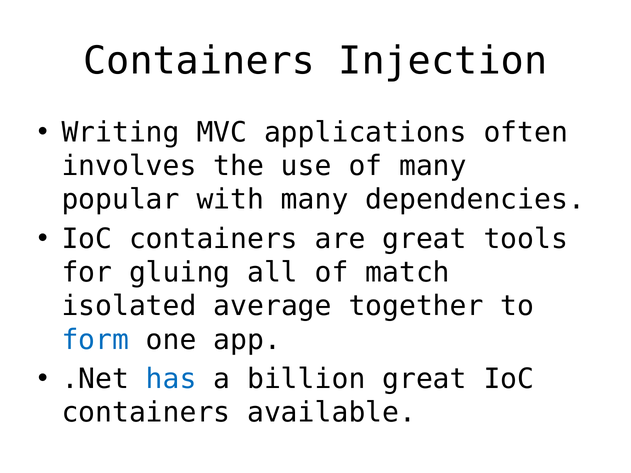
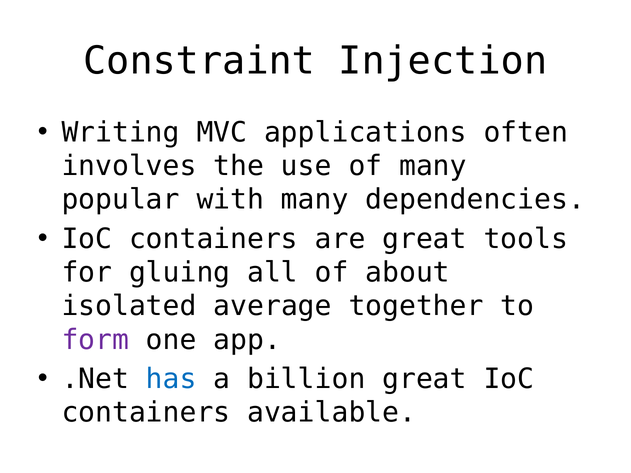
Containers: Containers -> Constraint (199, 61)
match: match -> about (408, 273)
form colour: blue -> purple (95, 340)
